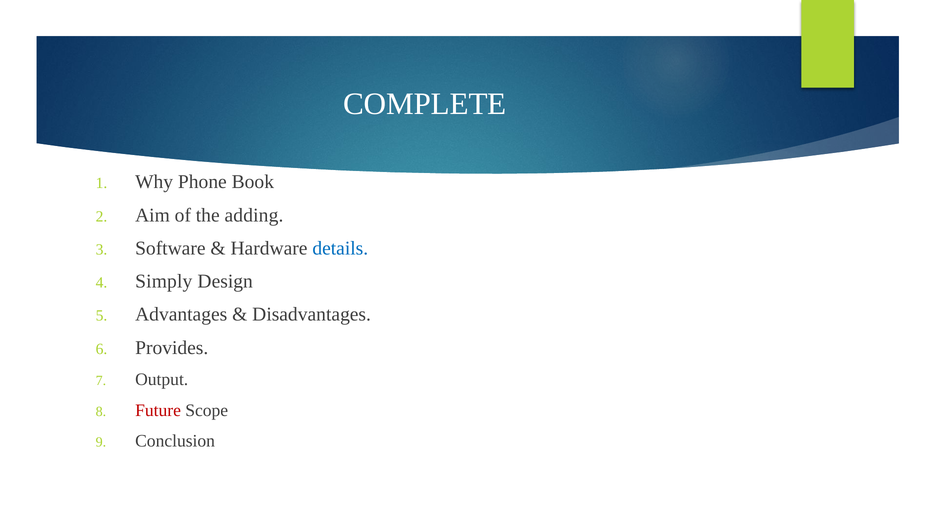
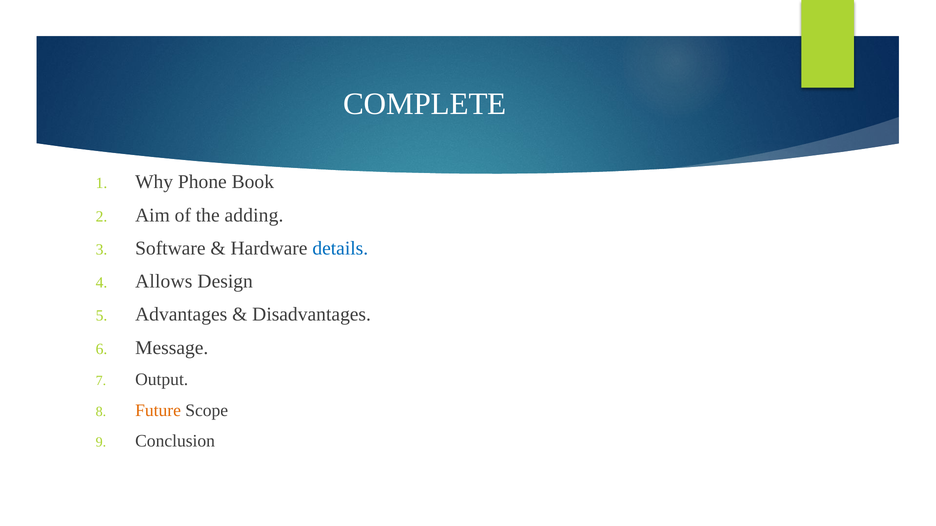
Simply: Simply -> Allows (164, 282)
Provides: Provides -> Message (172, 348)
Future colour: red -> orange (158, 411)
